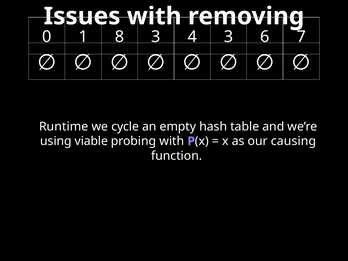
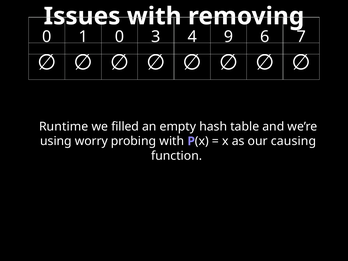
1 8: 8 -> 0 (120, 37)
4 3: 3 -> 9 (229, 37)
cycle: cycle -> filled (125, 127)
viable: viable -> worry (91, 141)
